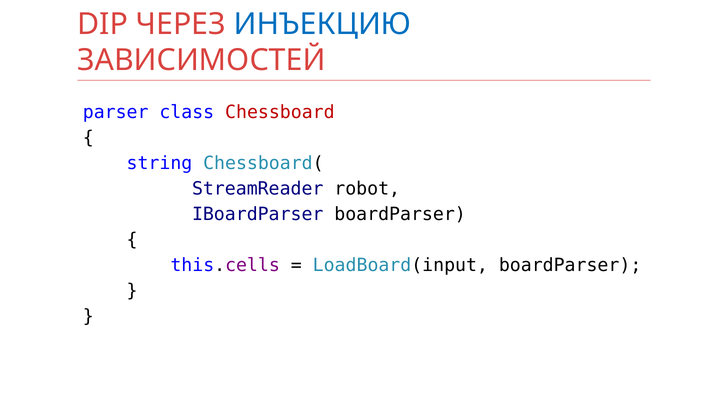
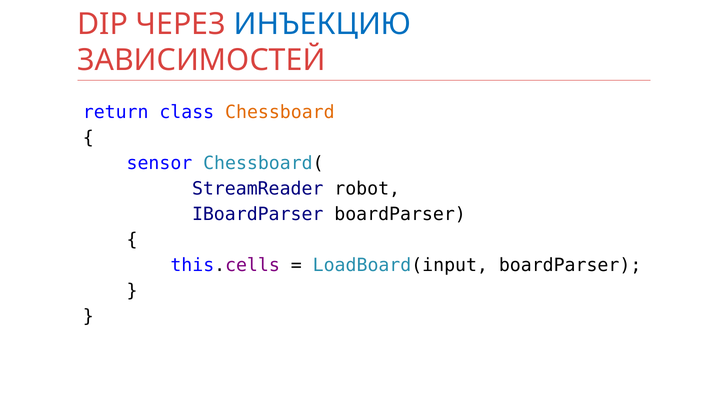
parser: parser -> return (116, 112)
Chessboard colour: red -> orange (280, 112)
string: string -> sensor (159, 163)
